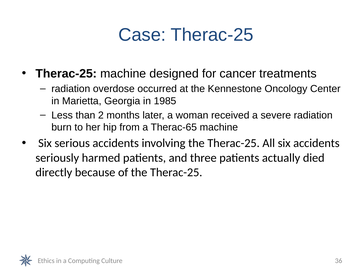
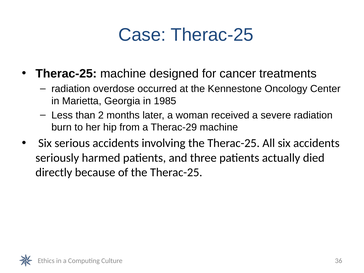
Therac-65: Therac-65 -> Therac-29 (174, 127)
